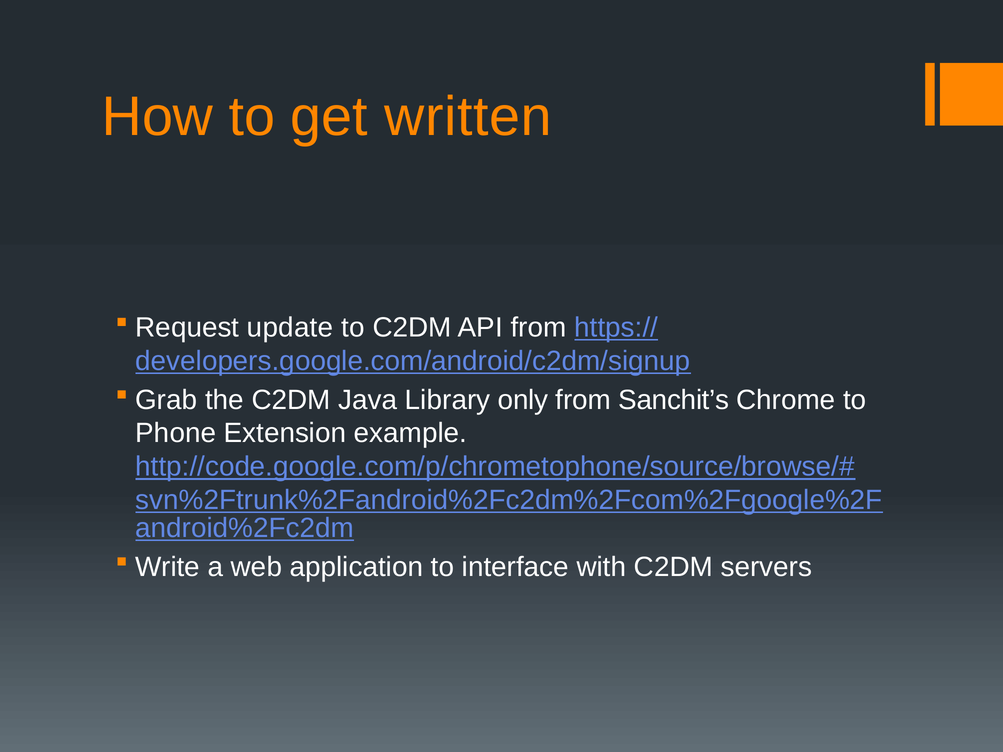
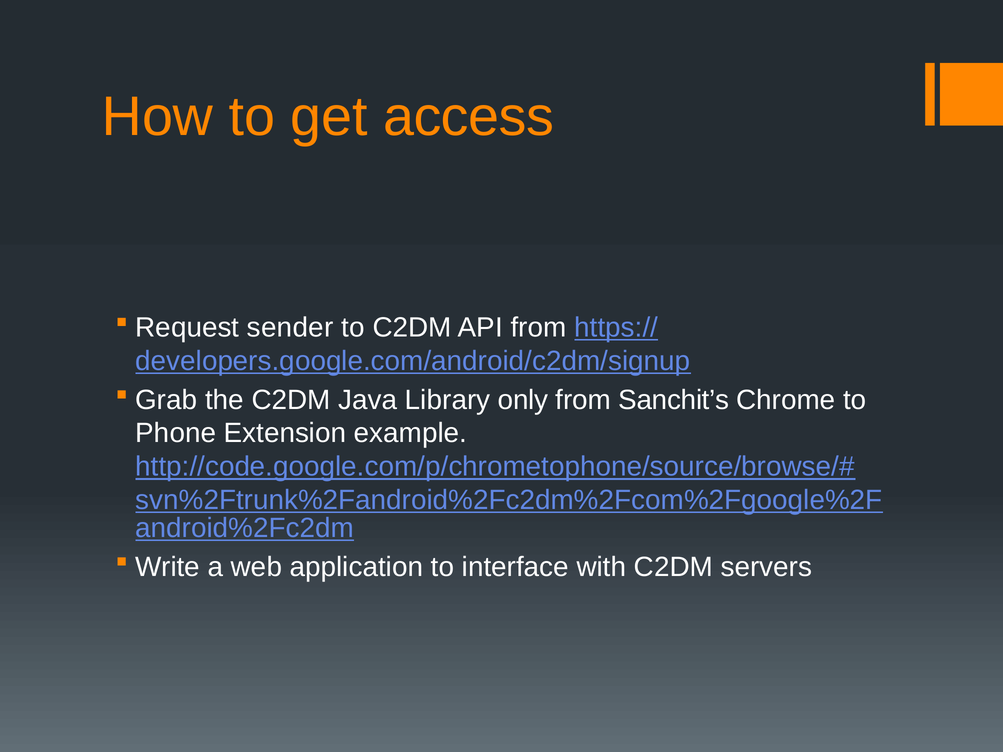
written: written -> access (469, 117)
update: update -> sender (290, 328)
